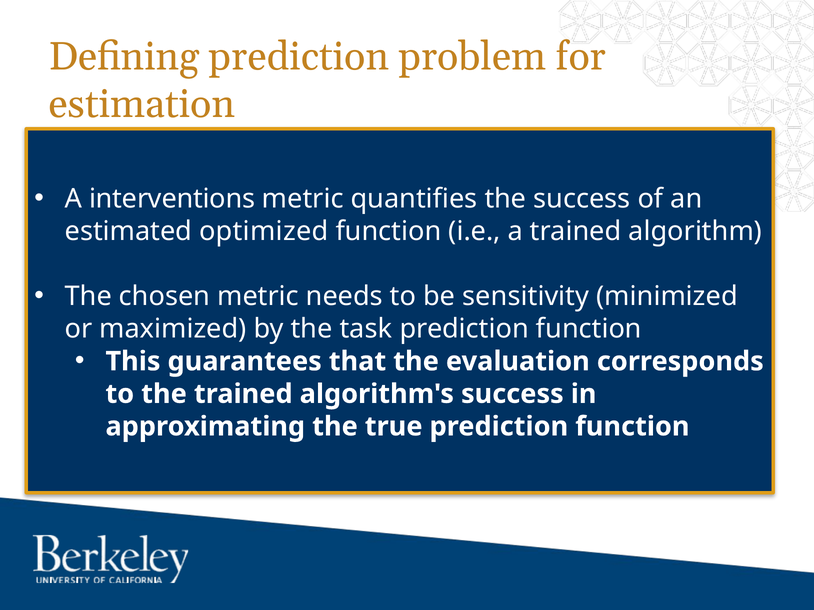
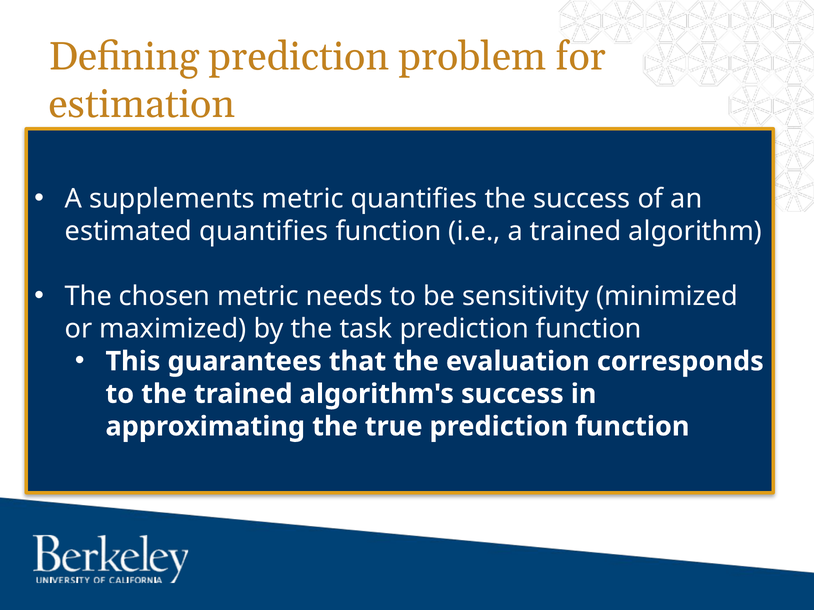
interventions: interventions -> supplements (172, 199)
estimated optimized: optimized -> quantifies (264, 231)
